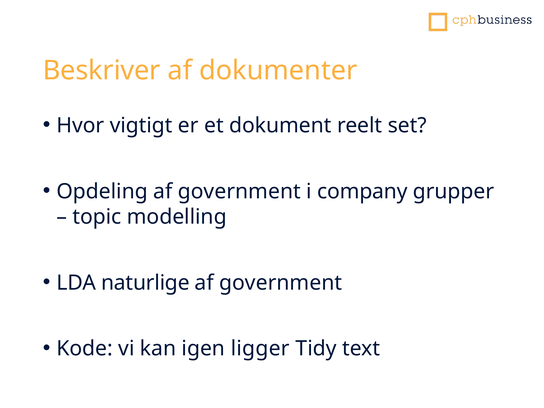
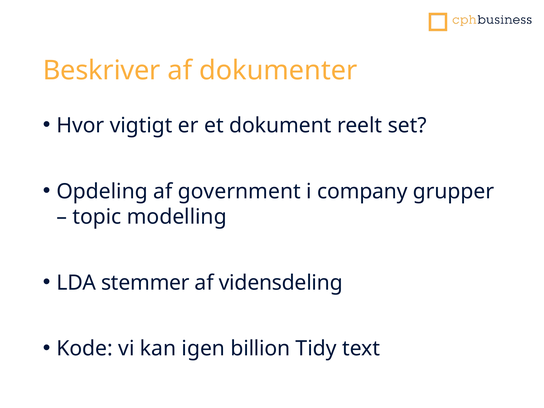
naturlige: naturlige -> stemmer (145, 283)
government: government -> vidensdeling (281, 283)
ligger: ligger -> billion (260, 349)
